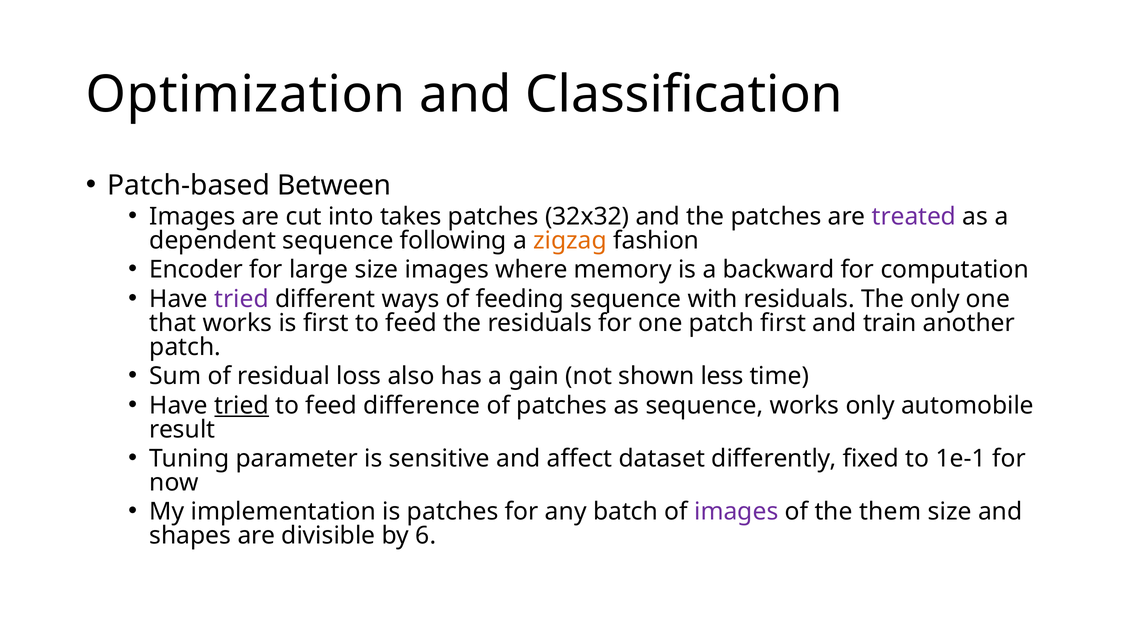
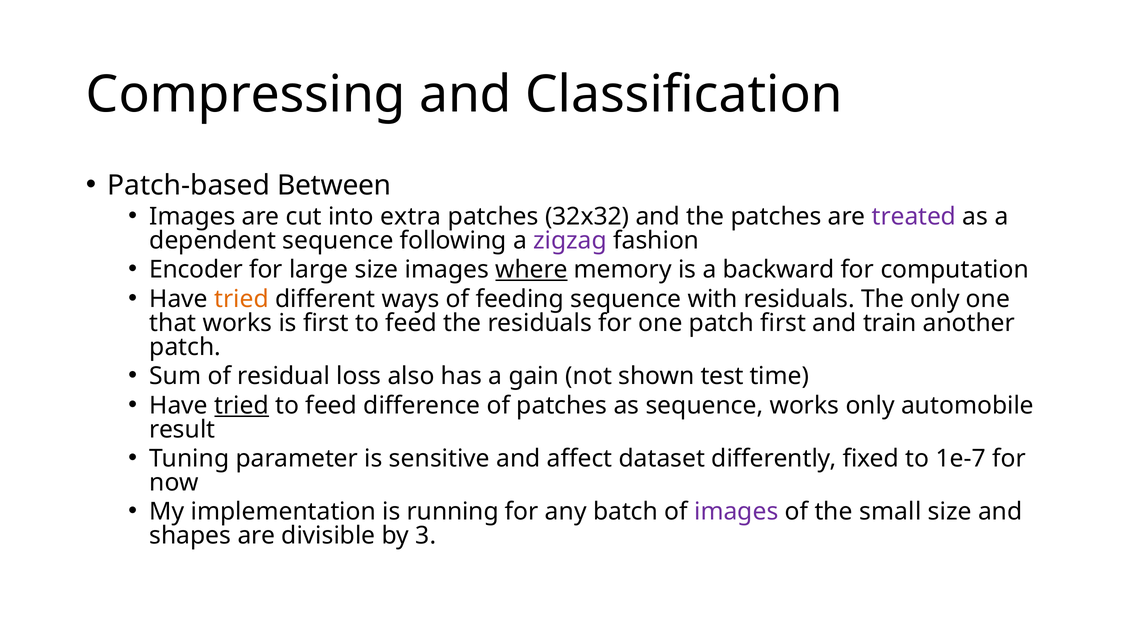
Optimization: Optimization -> Compressing (246, 95)
takes: takes -> extra (411, 217)
zigzag colour: orange -> purple (570, 241)
where underline: none -> present (531, 270)
tried colour: purple -> orange (242, 299)
less: less -> test (722, 377)
1e-1: 1e-1 -> 1e-7 (961, 459)
is patches: patches -> running (453, 512)
them: them -> small (890, 512)
6: 6 -> 3 (426, 536)
